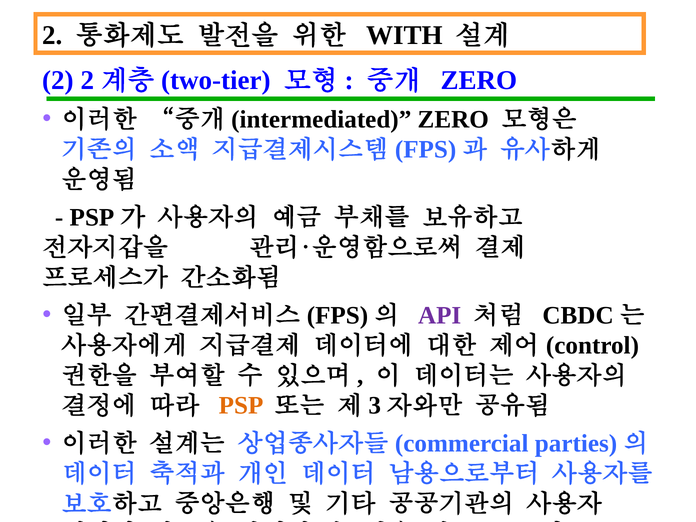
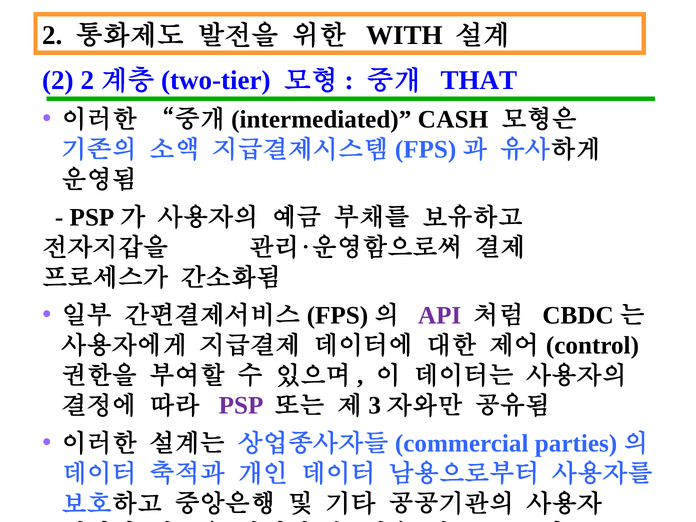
ZERO: ZERO -> THAT (479, 81)
ZERO: ZERO -> CASH (453, 119)
PSP colour: orange -> purple (241, 406)
